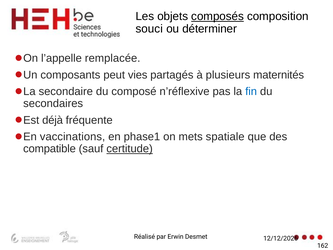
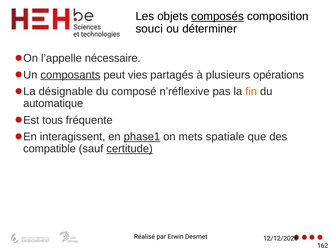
remplacée: remplacée -> nécessaire (113, 58)
composants underline: none -> present (70, 75)
maternités: maternités -> opérations (279, 75)
secondaire: secondaire -> désignable (66, 91)
fin colour: blue -> orange (251, 91)
secondaires: secondaires -> automatique (53, 103)
déjà: déjà -> tous (53, 120)
vaccinations: vaccinations -> interagissent (73, 137)
phase1 underline: none -> present (142, 137)
